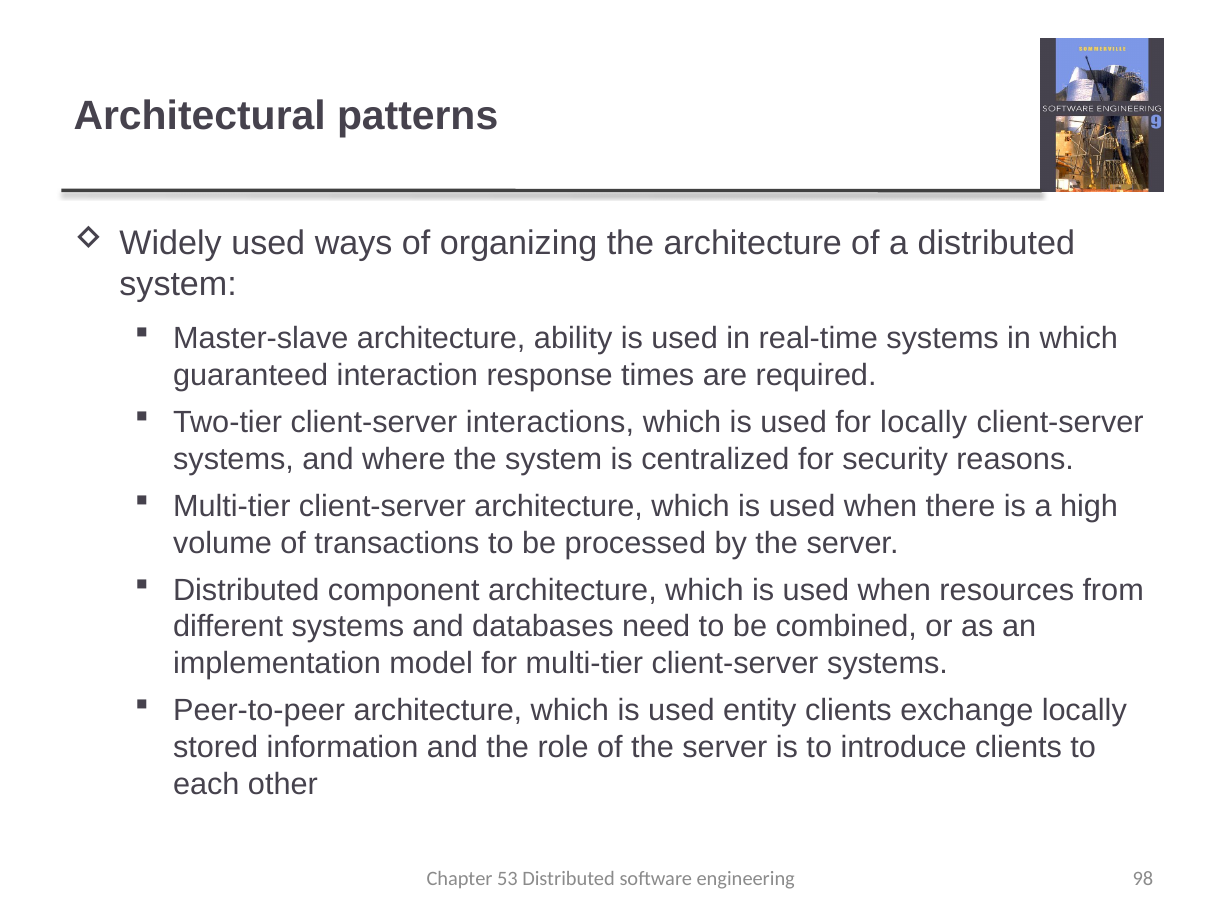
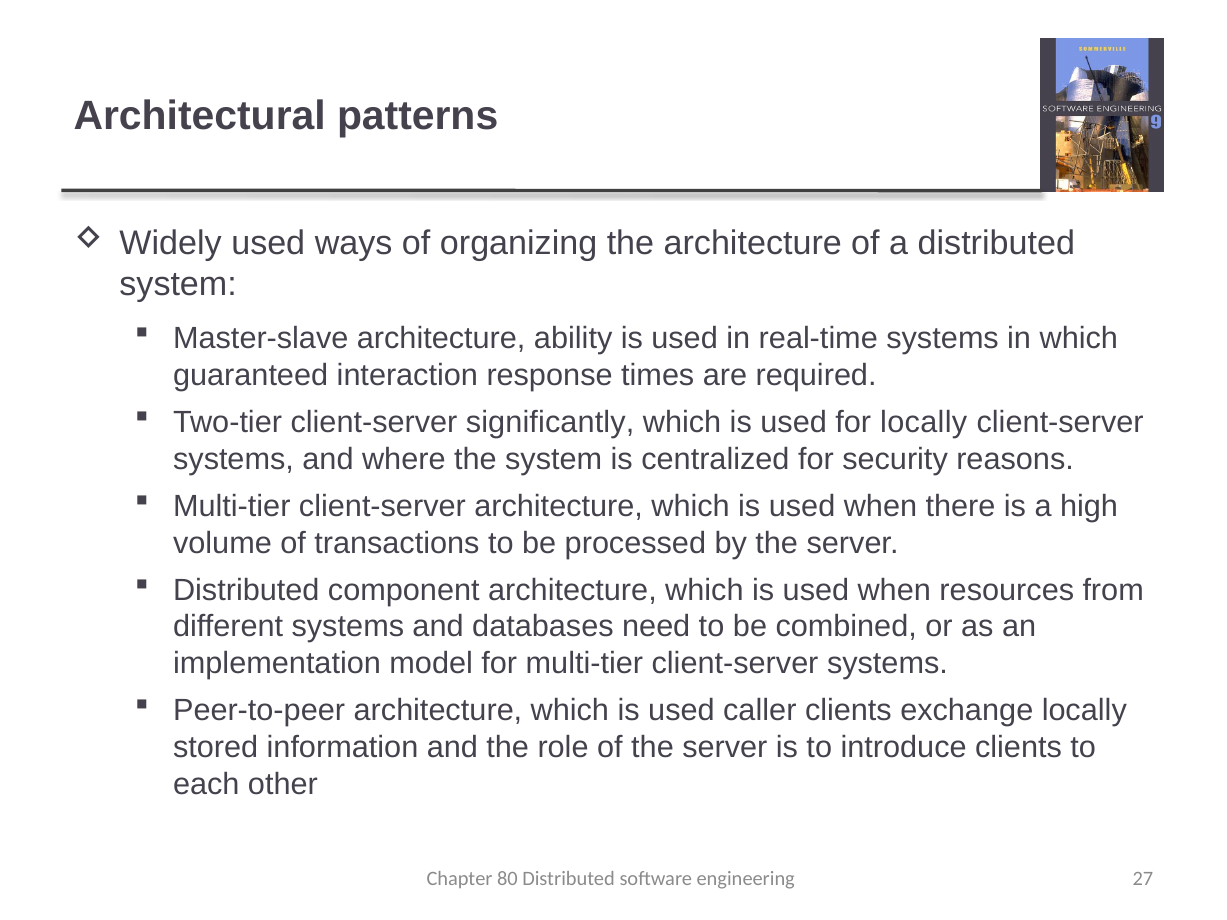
interactions: interactions -> significantly (550, 422)
entity: entity -> caller (760, 711)
53: 53 -> 80 (507, 879)
98: 98 -> 27 (1143, 879)
